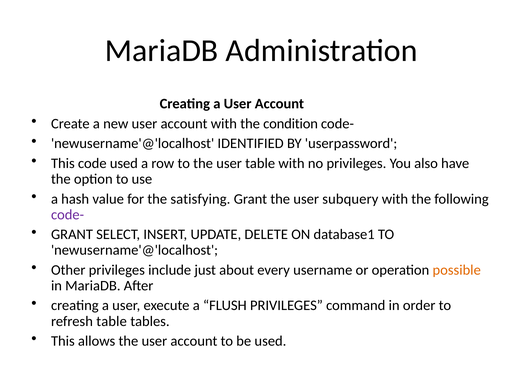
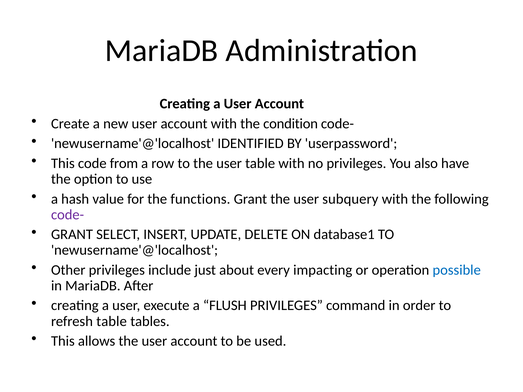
code used: used -> from (124, 163)
satisfying: satisfying -> functions (200, 199)
username: username -> impacting (323, 270)
possible colour: orange -> blue (457, 270)
